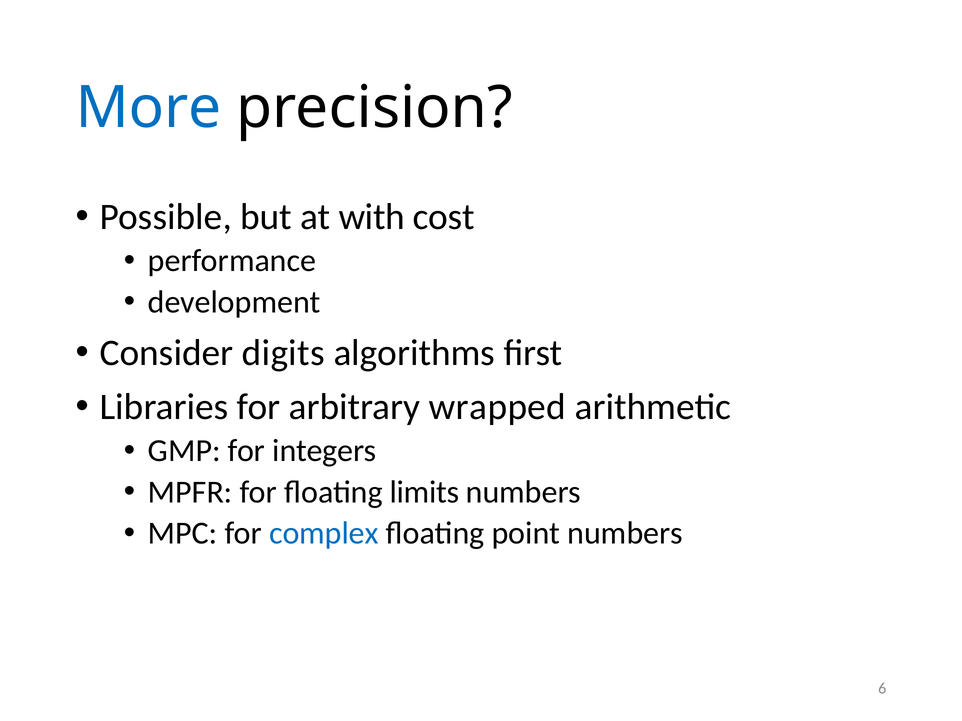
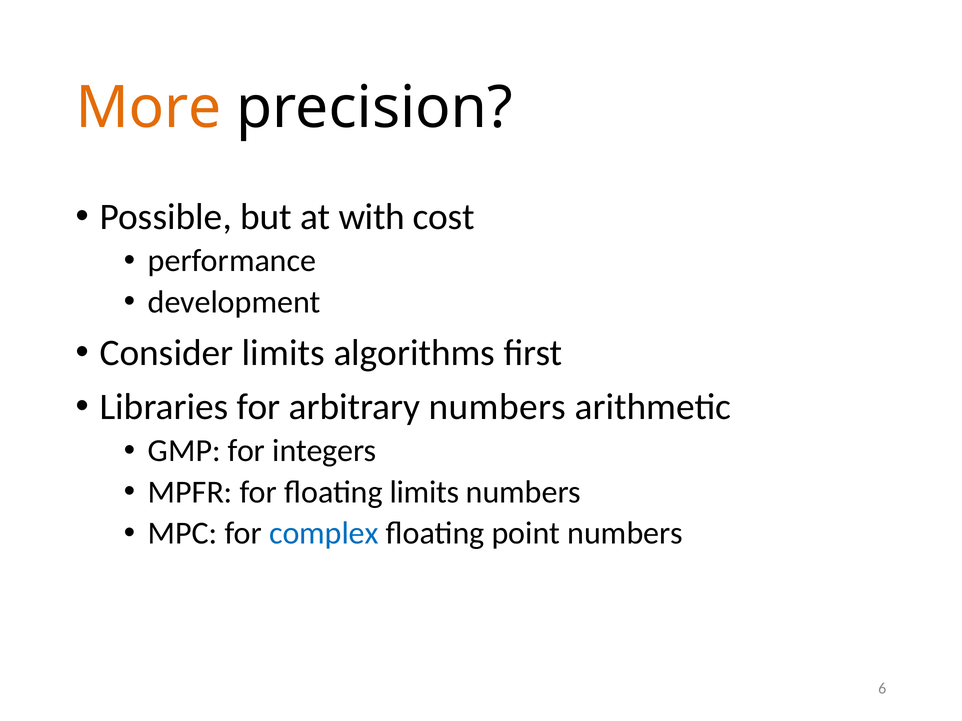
More colour: blue -> orange (148, 108)
Consider digits: digits -> limits (283, 353)
arbitrary wrapped: wrapped -> numbers (497, 407)
